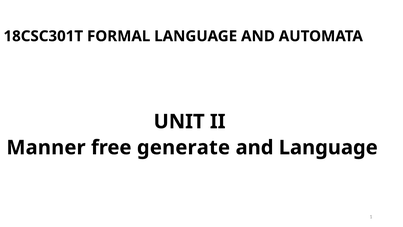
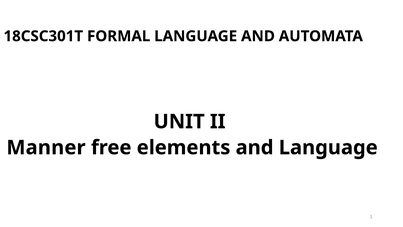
generate: generate -> elements (184, 147)
